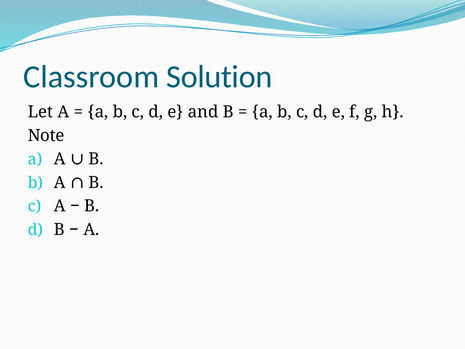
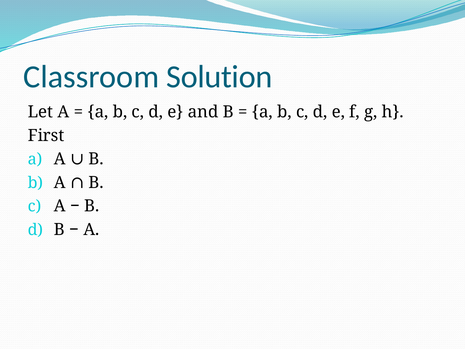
Note: Note -> First (46, 135)
